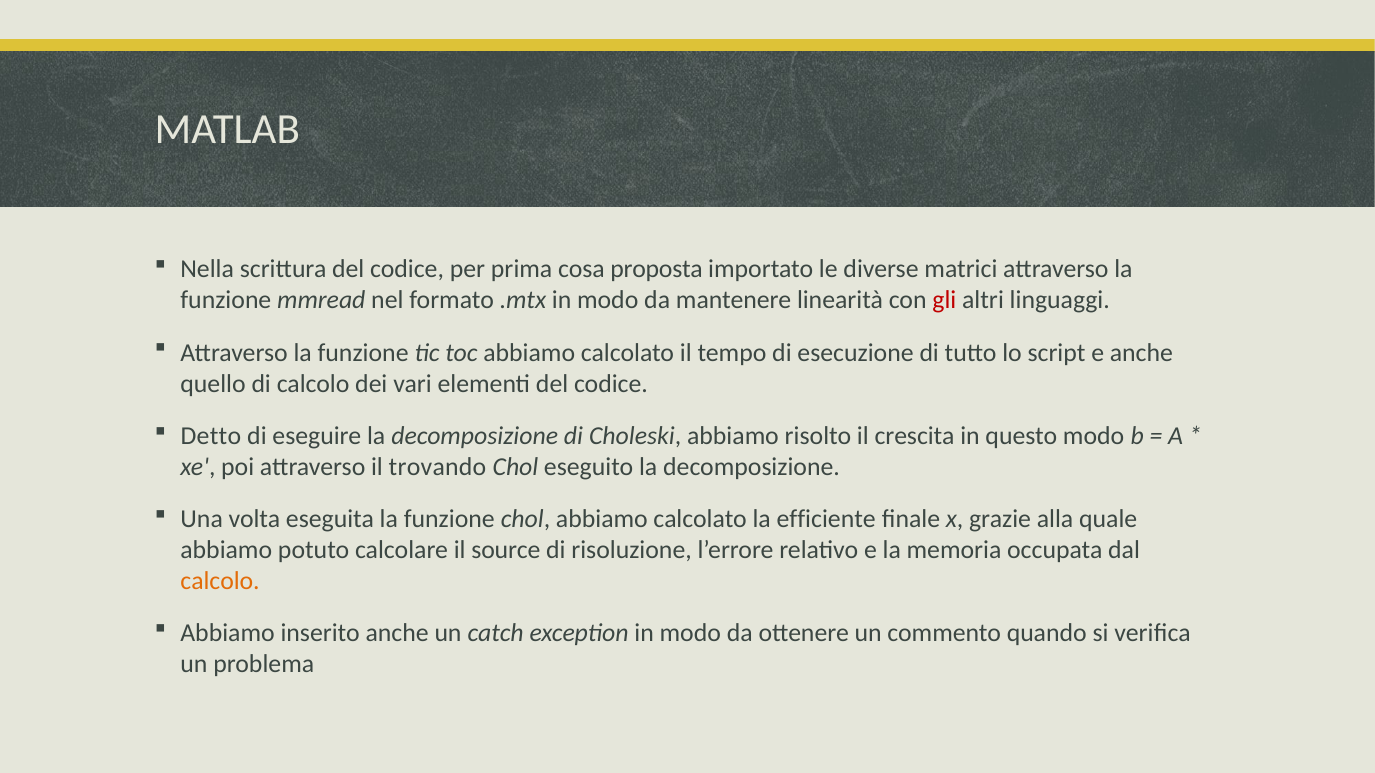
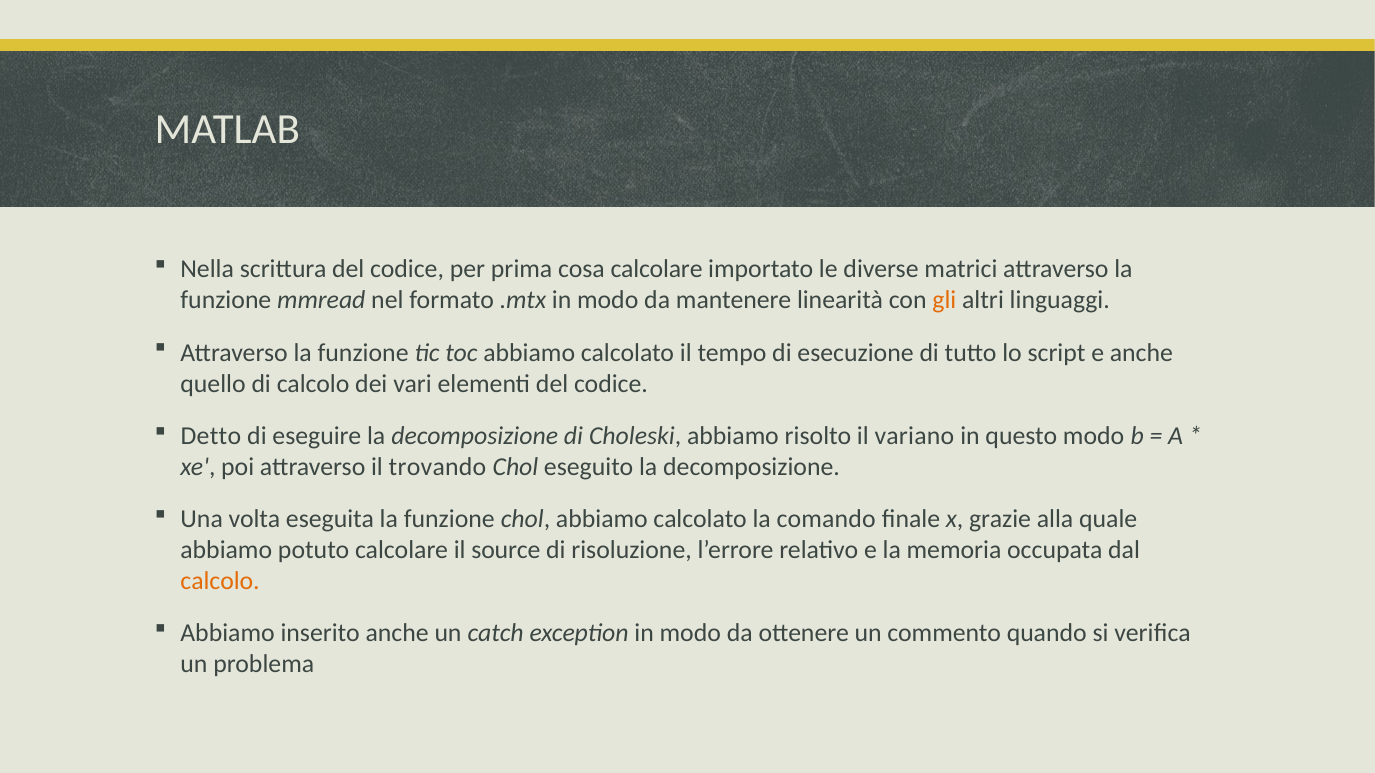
cosa proposta: proposta -> calcolare (657, 269)
gli colour: red -> orange (944, 300)
crescita: crescita -> variano (914, 436)
efficiente: efficiente -> comando (826, 520)
